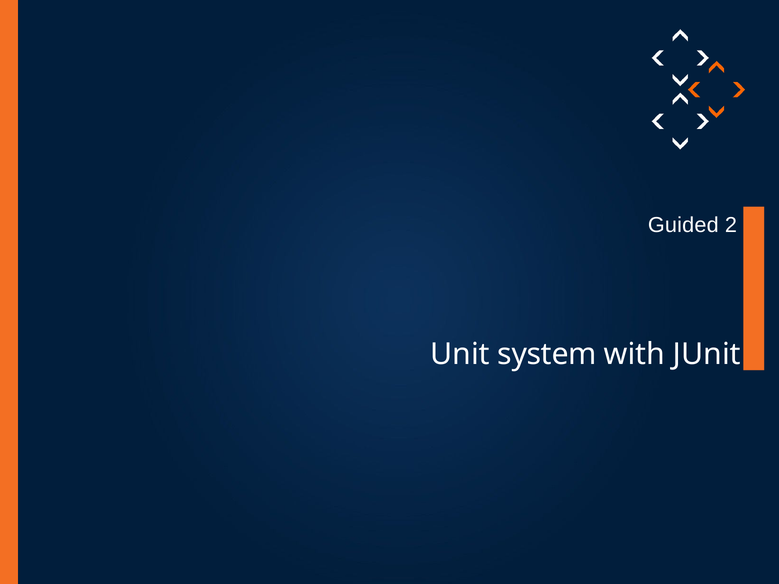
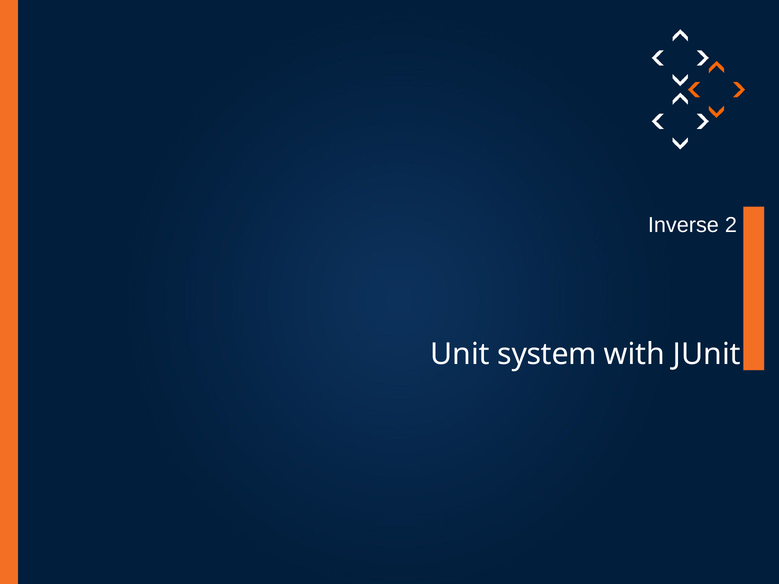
Guided: Guided -> Inverse (683, 225)
